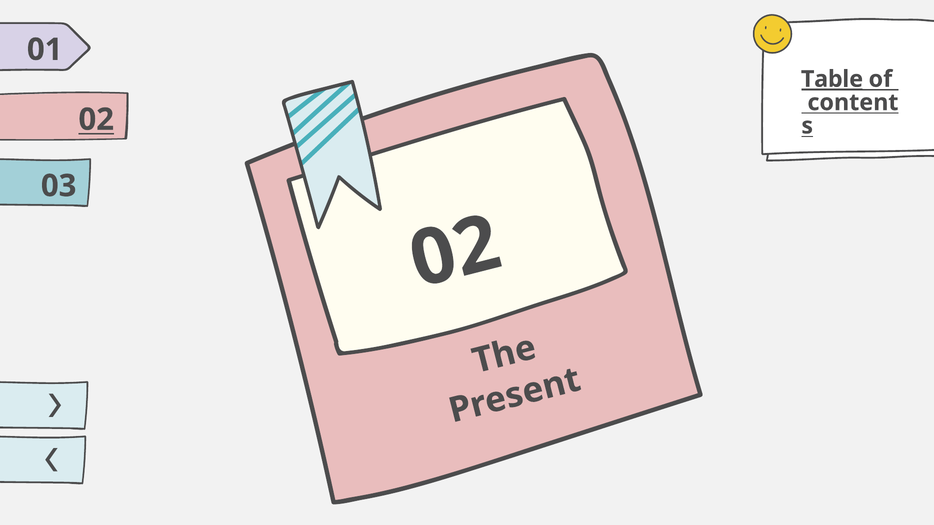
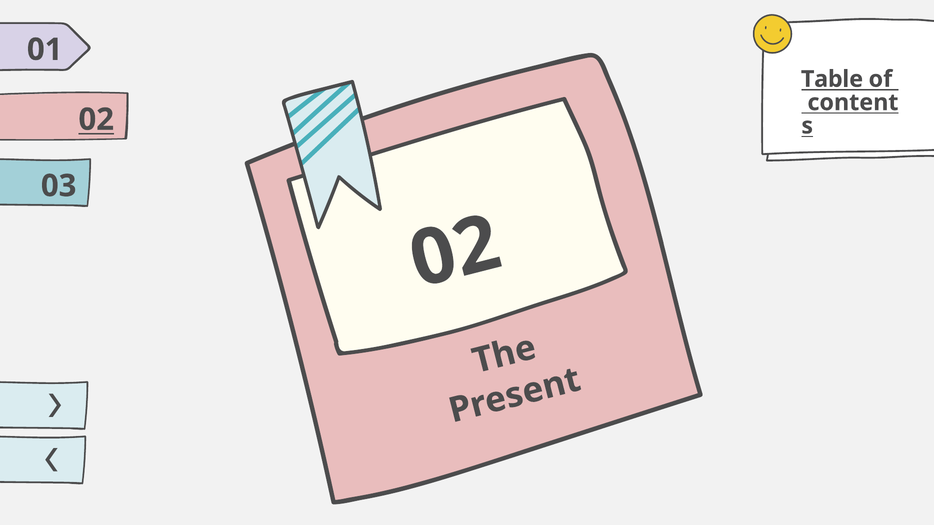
Table underline: present -> none (832, 79)
